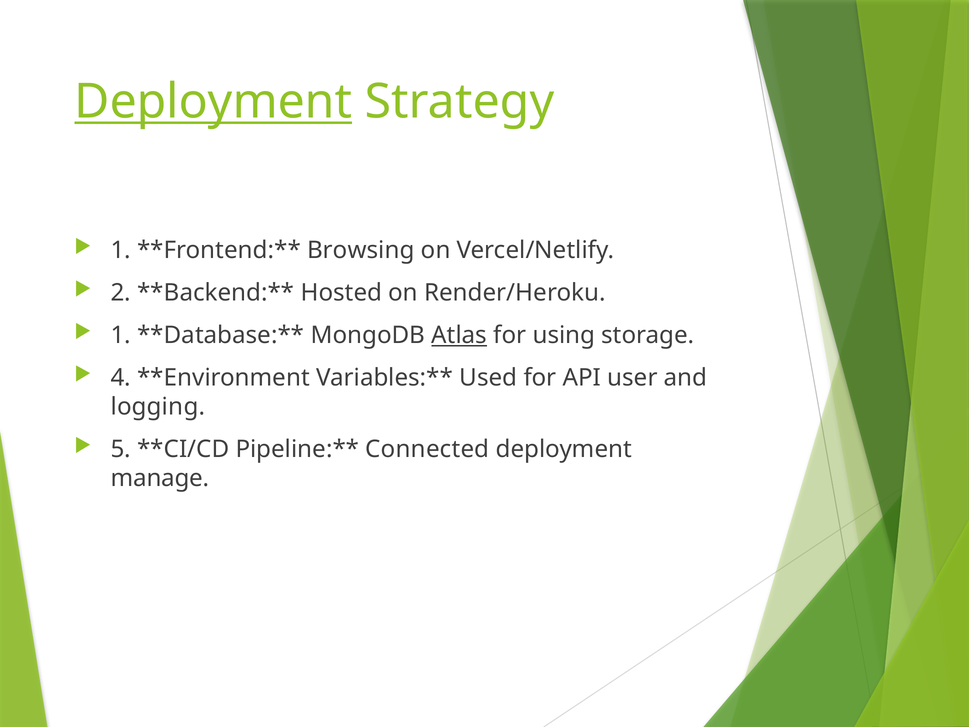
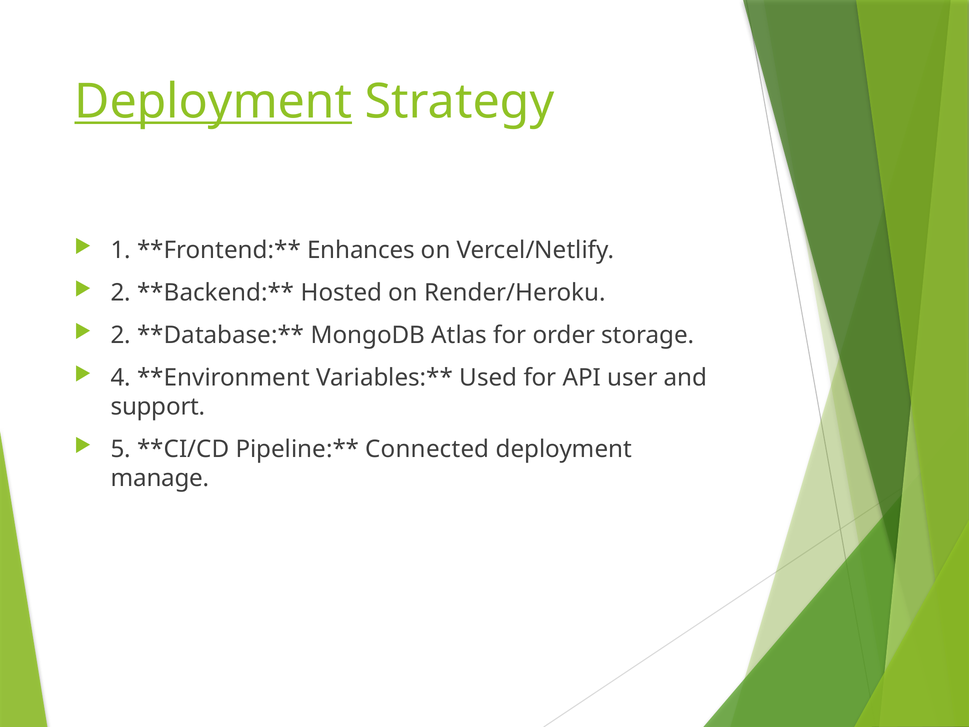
Browsing: Browsing -> Enhances (361, 250)
1: 1 -> 2 (121, 335)
Atlas underline: present -> none (459, 335)
using: using -> order (564, 335)
logging: logging -> support (158, 407)
